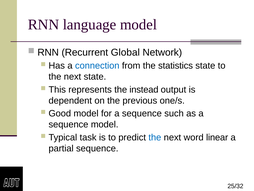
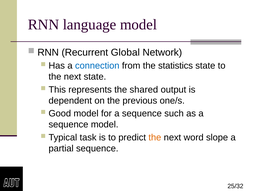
instead: instead -> shared (144, 89)
the colour: blue -> orange (155, 137)
linear: linear -> slope (217, 137)
